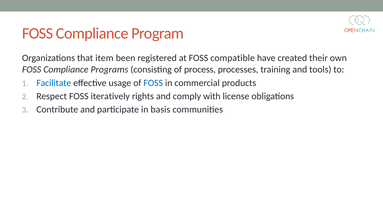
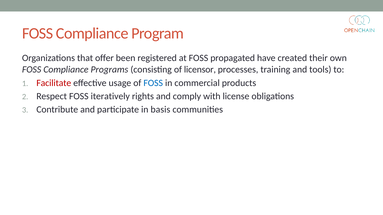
item: item -> offer (104, 58)
compatible: compatible -> propagated (233, 58)
process: process -> licensor (200, 70)
Facilitate colour: blue -> red (54, 83)
